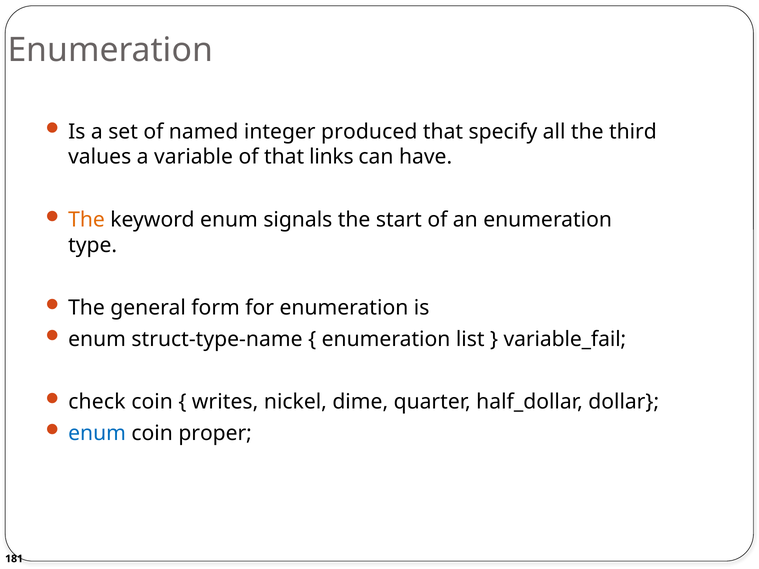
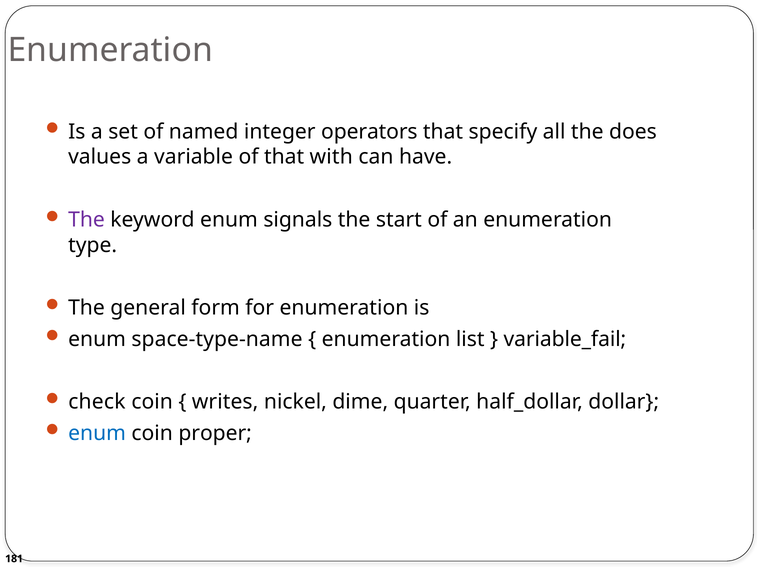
produced: produced -> operators (369, 132)
third: third -> does (633, 132)
links: links -> with (331, 157)
The colour: orange -> purple (87, 220)
struct-type-name: struct-type-name -> space-type-name (217, 339)
